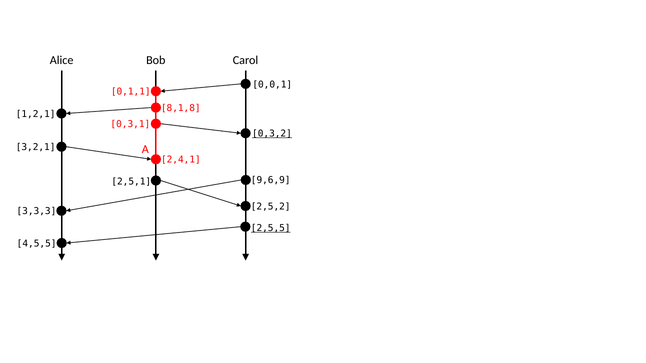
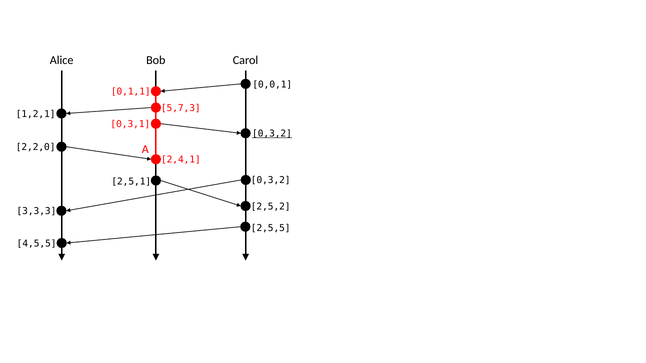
8,1,8: 8,1,8 -> 5,7,3 (181, 108)
3,2,1: 3,2,1 -> 2,2,0 (36, 147)
9,6,9: 9,6,9 -> 0,3,2 (271, 180)
2,5,5 underline: present -> none (271, 228)
